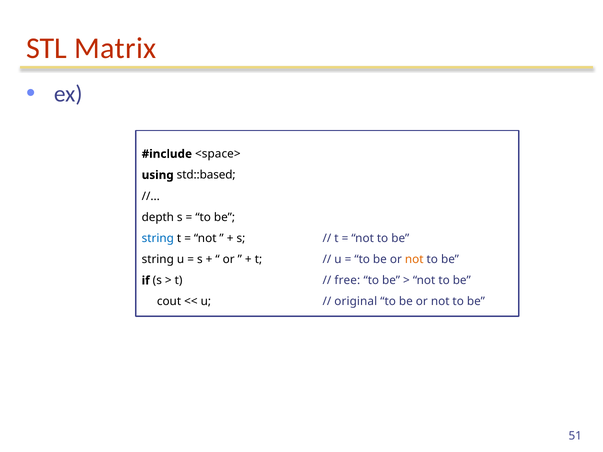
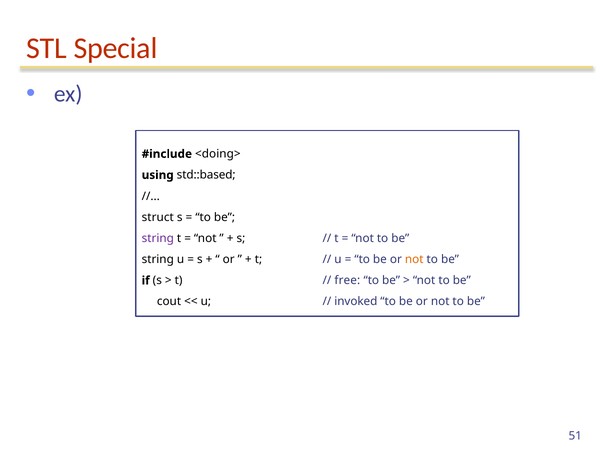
Matrix: Matrix -> Special (116, 48)
<space>: <space> -> <doing> (218, 154)
depth: depth -> struct (158, 217)
string colour: blue -> purple (158, 238)
original: original -> invoked (356, 302)
